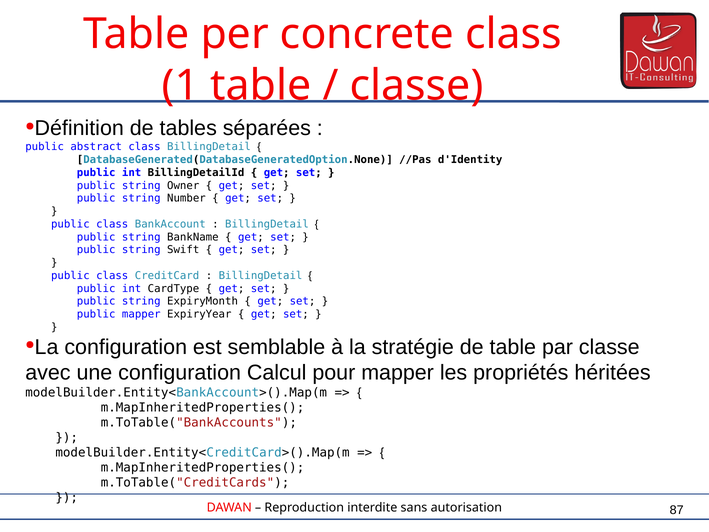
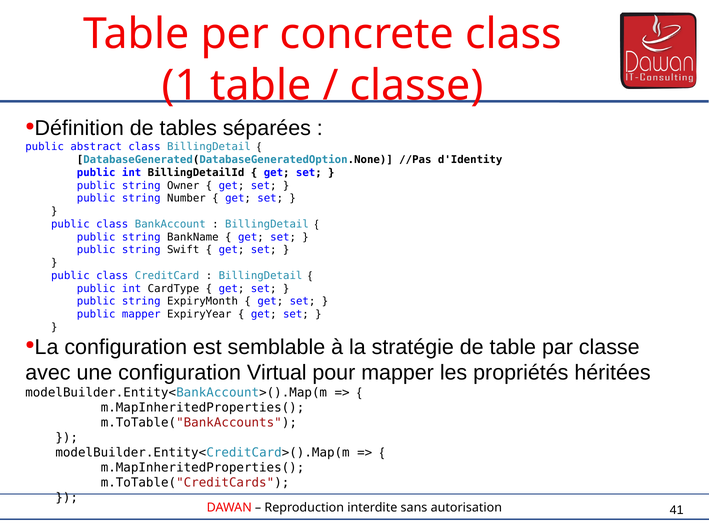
Calcul: Calcul -> Virtual (277, 373)
87: 87 -> 41 (677, 510)
